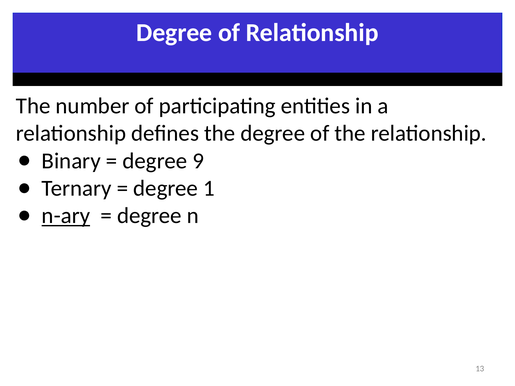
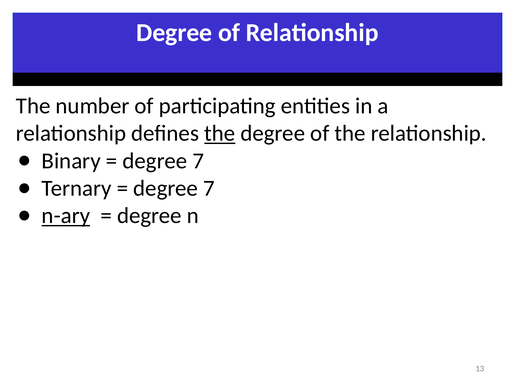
the underline: none -> present (220, 134)
9: 9 -> 7 (198, 161)
1: 1 -> 7 (209, 188)
